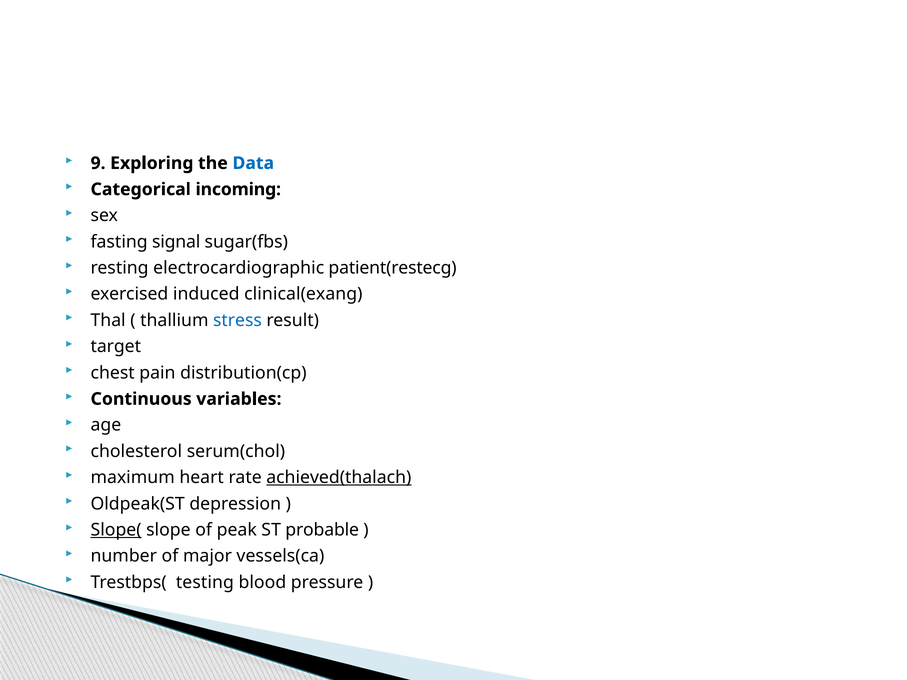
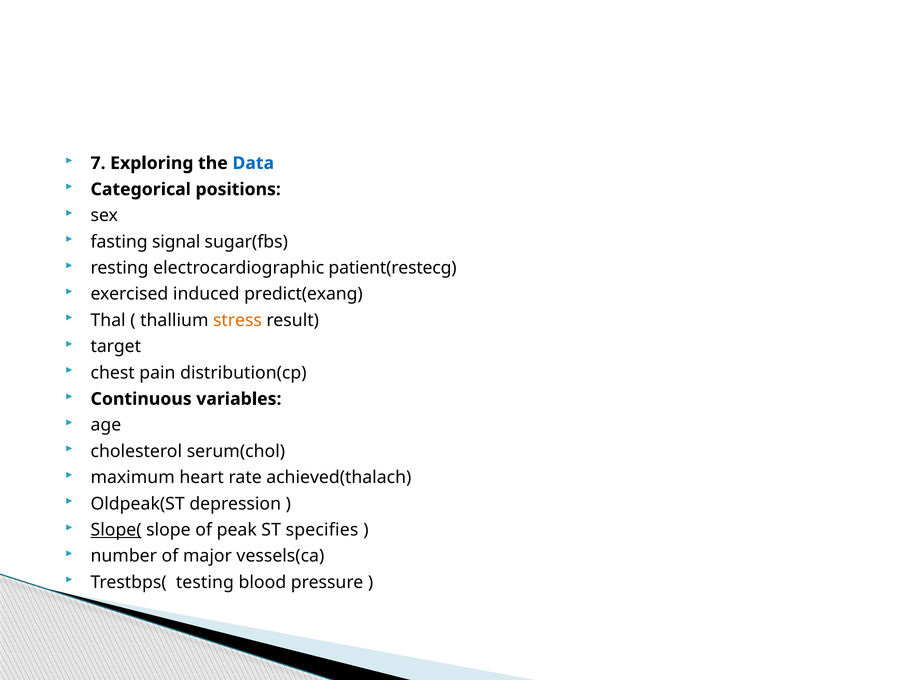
9: 9 -> 7 (98, 163)
incoming: incoming -> positions (238, 189)
clinical(exang: clinical(exang -> predict(exang (303, 294)
stress colour: blue -> orange (237, 320)
achieved(thalach underline: present -> none (339, 478)
probable: probable -> specifies (322, 530)
